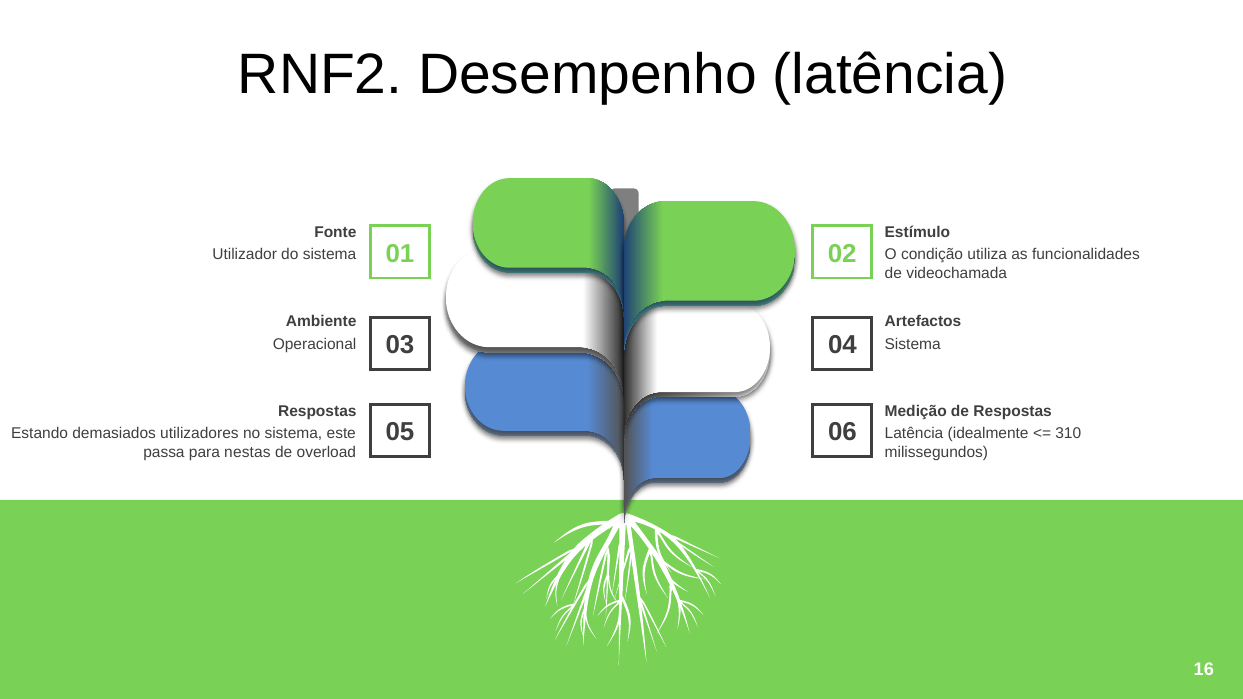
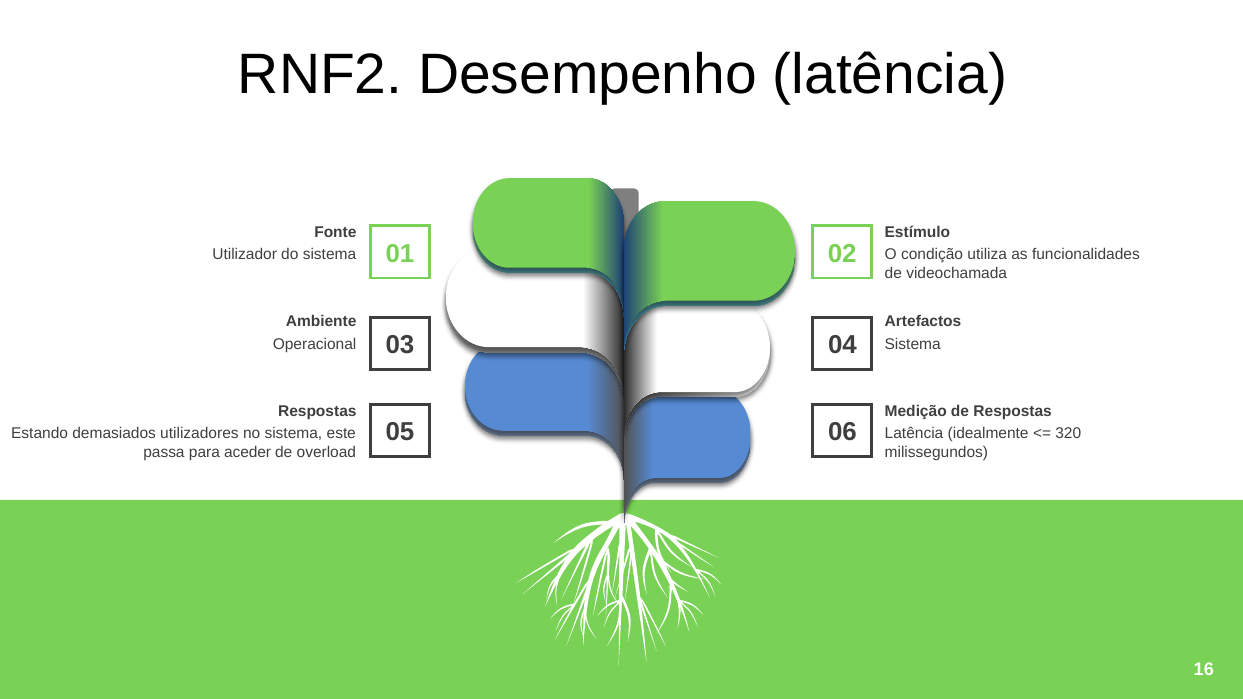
310: 310 -> 320 (1068, 433)
nestas: nestas -> aceder (248, 452)
